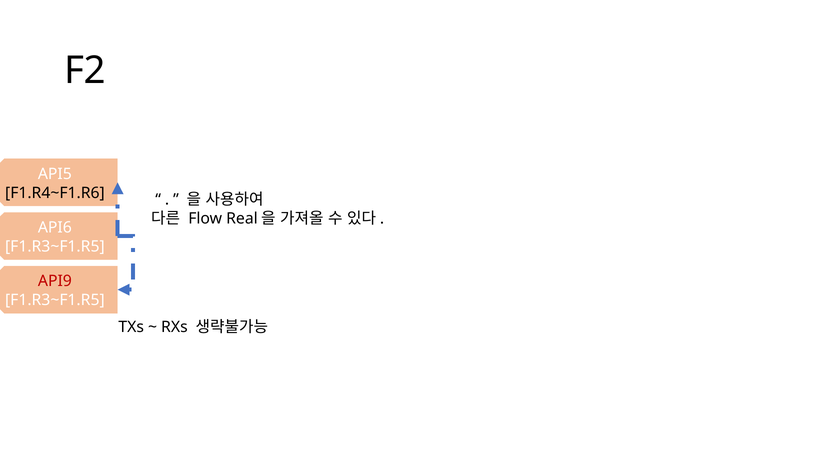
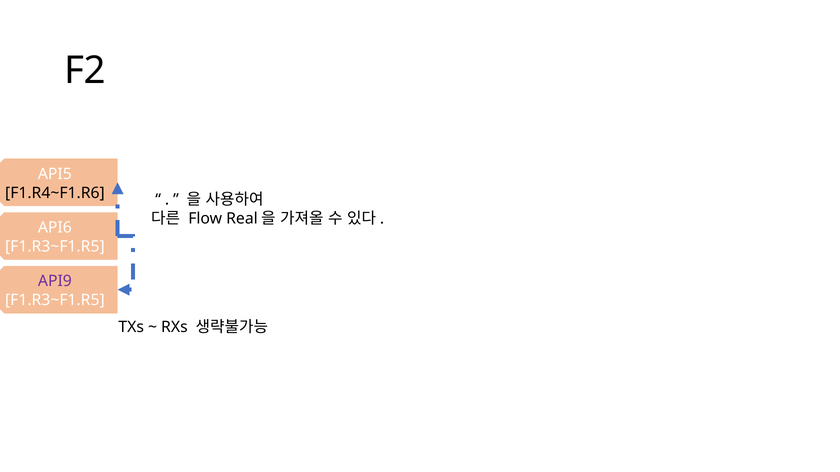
API9 colour: red -> purple (55, 282)
